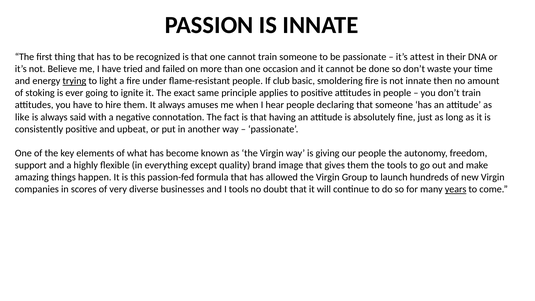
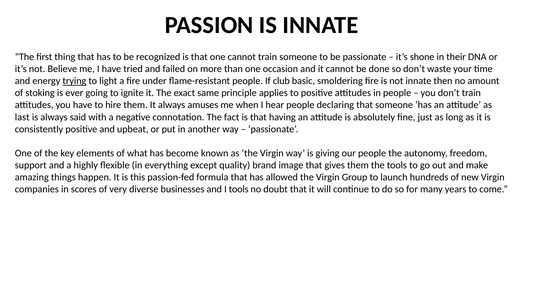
attest: attest -> shone (422, 57)
like: like -> last (22, 117)
years underline: present -> none (456, 189)
